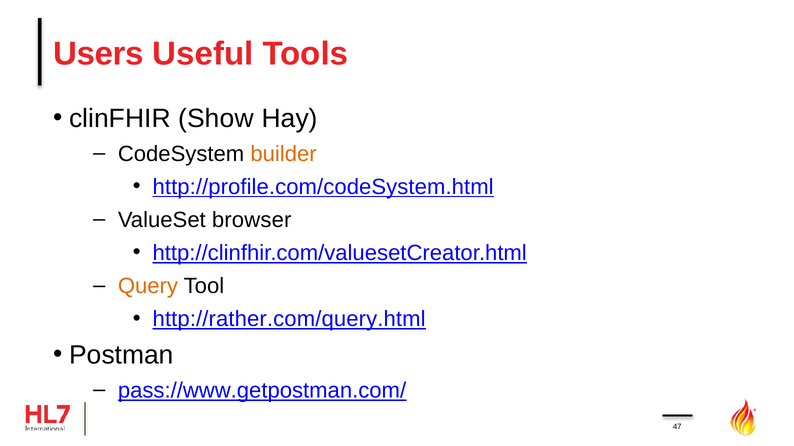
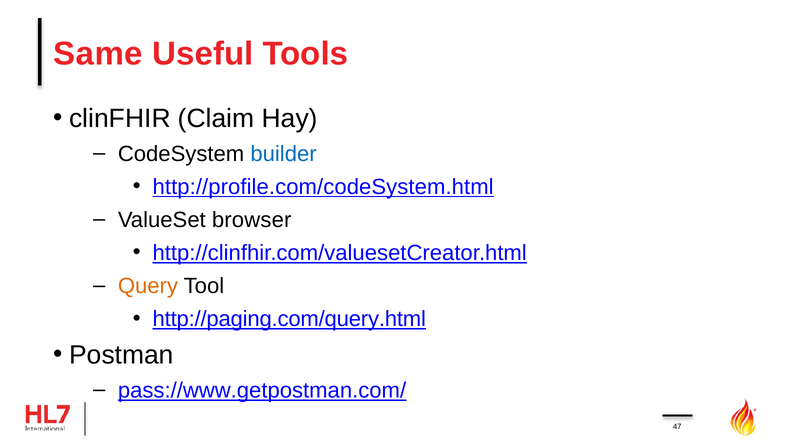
Users: Users -> Same (98, 54)
Show: Show -> Claim (216, 119)
builder colour: orange -> blue (284, 154)
http://rather.com/query.html: http://rather.com/query.html -> http://paging.com/query.html (289, 320)
